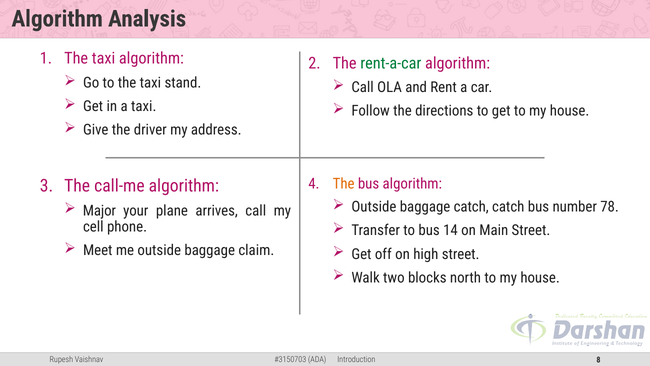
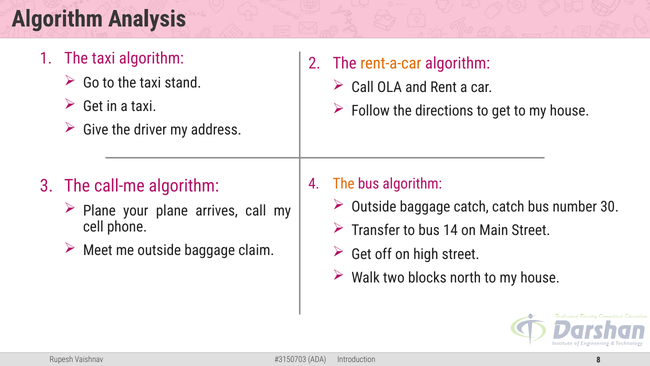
rent-a-car colour: green -> orange (391, 63)
78: 78 -> 30 (610, 207)
Major: Major -> Plane (99, 211)
